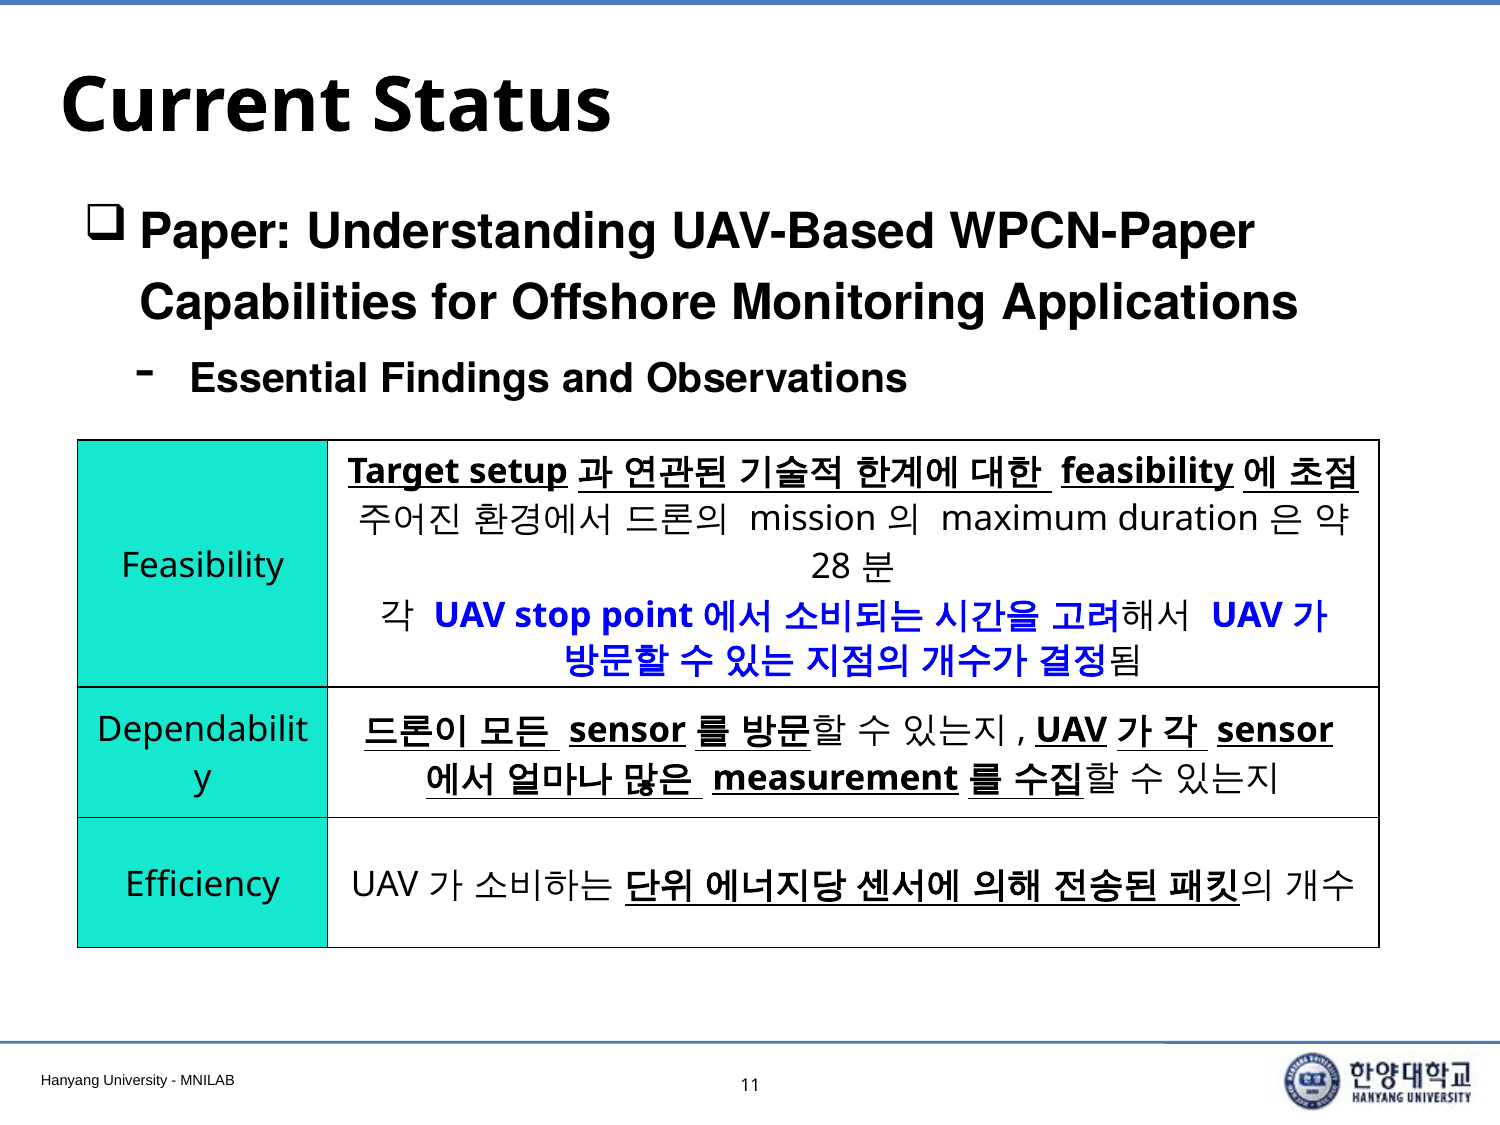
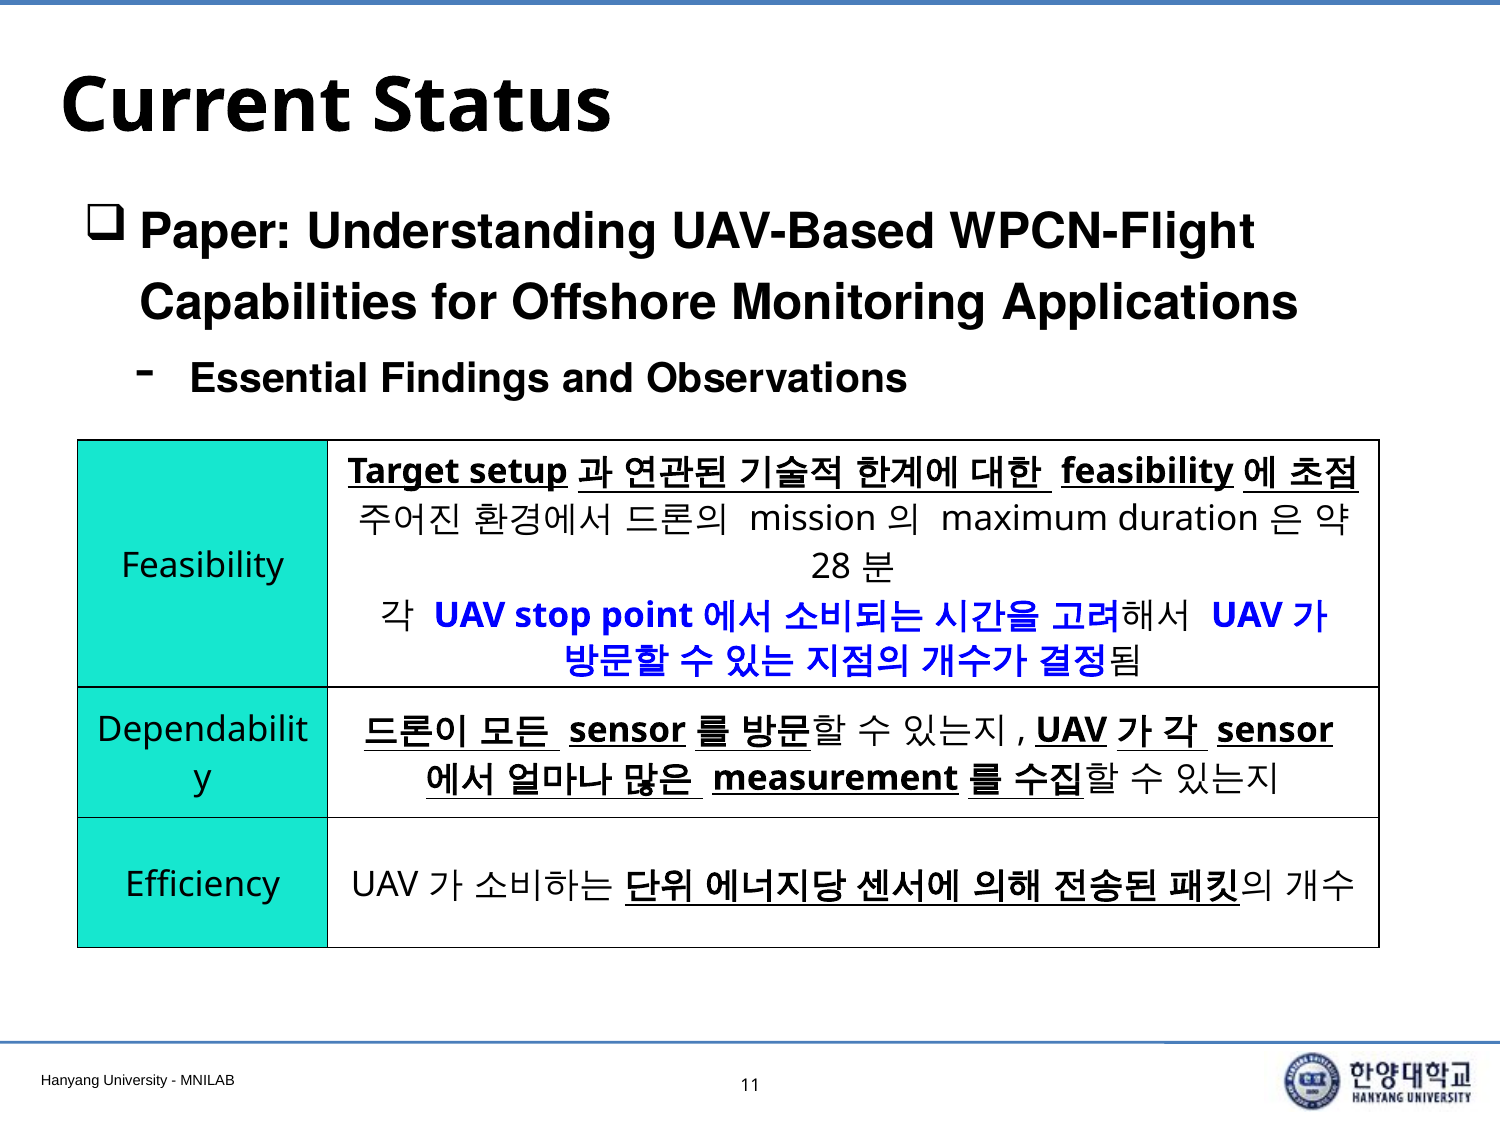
WPCN-Paper: WPCN-Paper -> WPCN-Flight (1103, 232)
